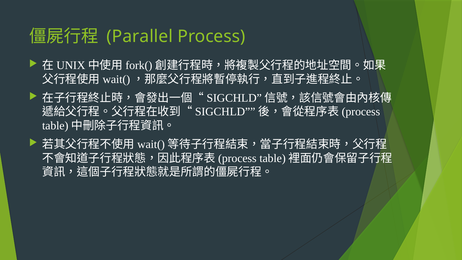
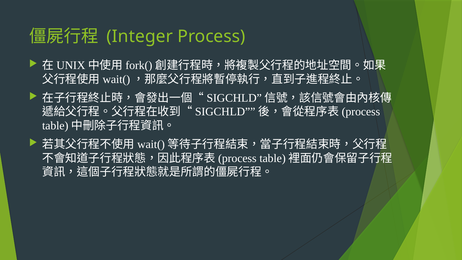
Parallel: Parallel -> Integer (140, 36)
